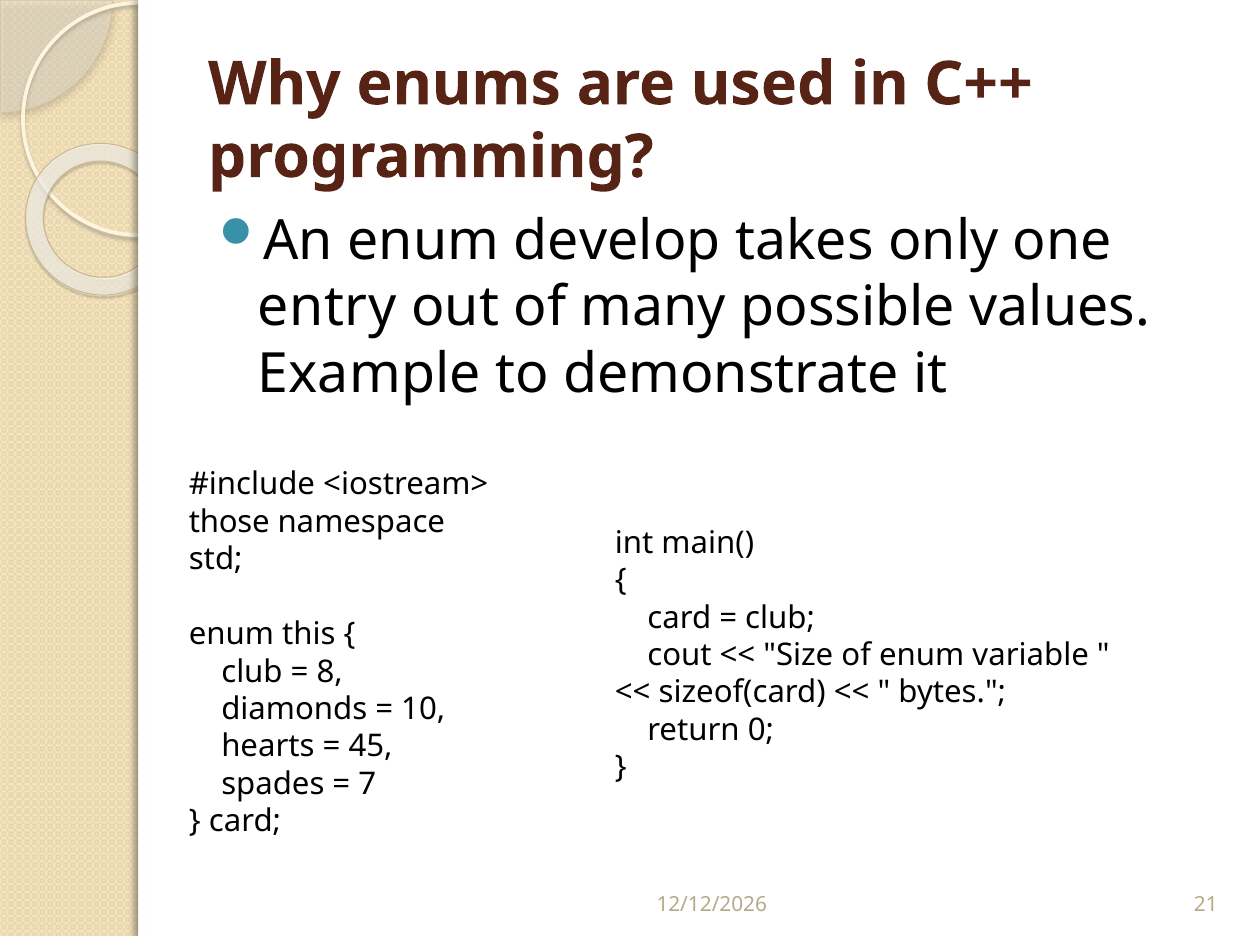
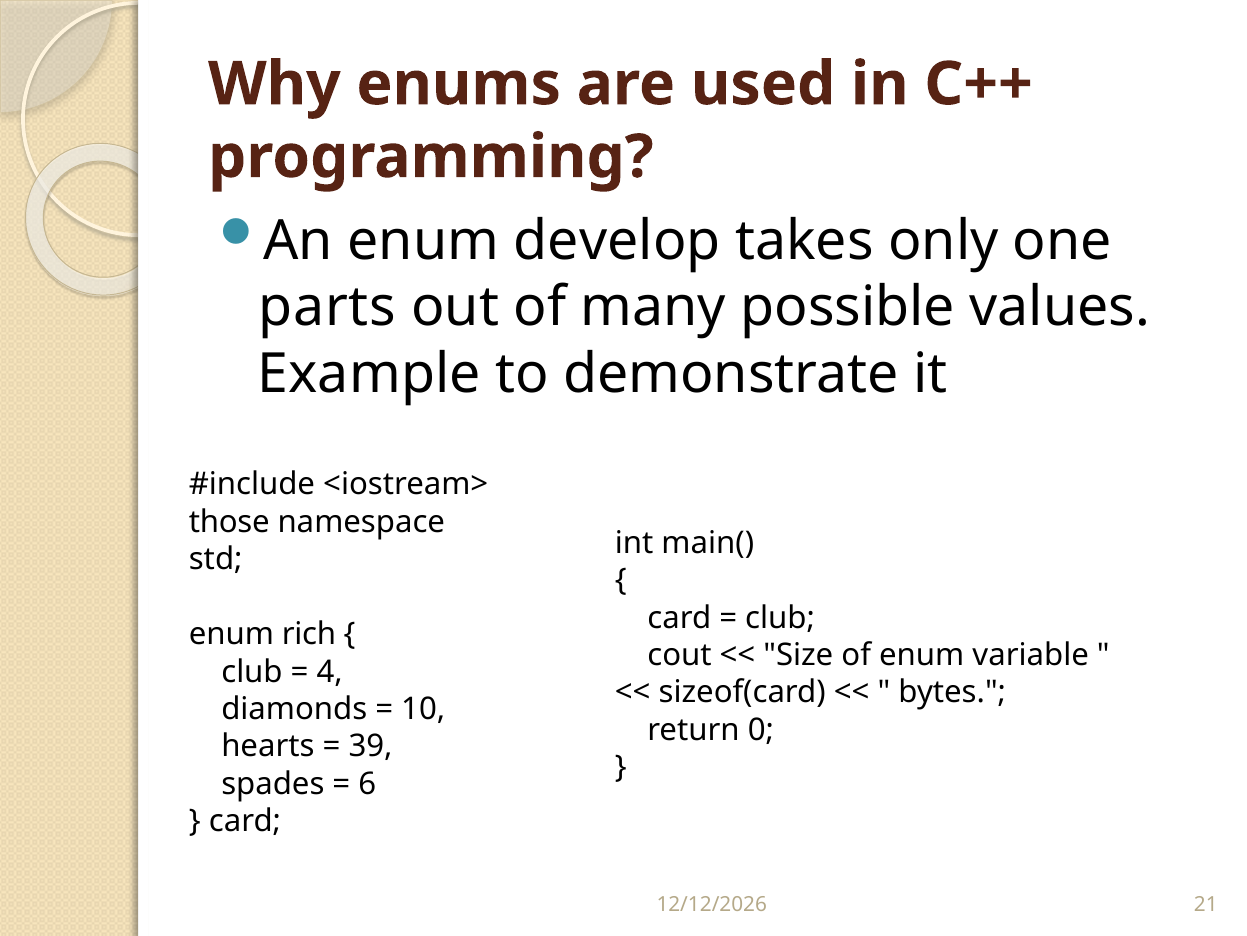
entry: entry -> parts (327, 307)
this: this -> rich (309, 634)
8: 8 -> 4 (330, 671)
45: 45 -> 39 (371, 746)
7: 7 -> 6 (367, 783)
